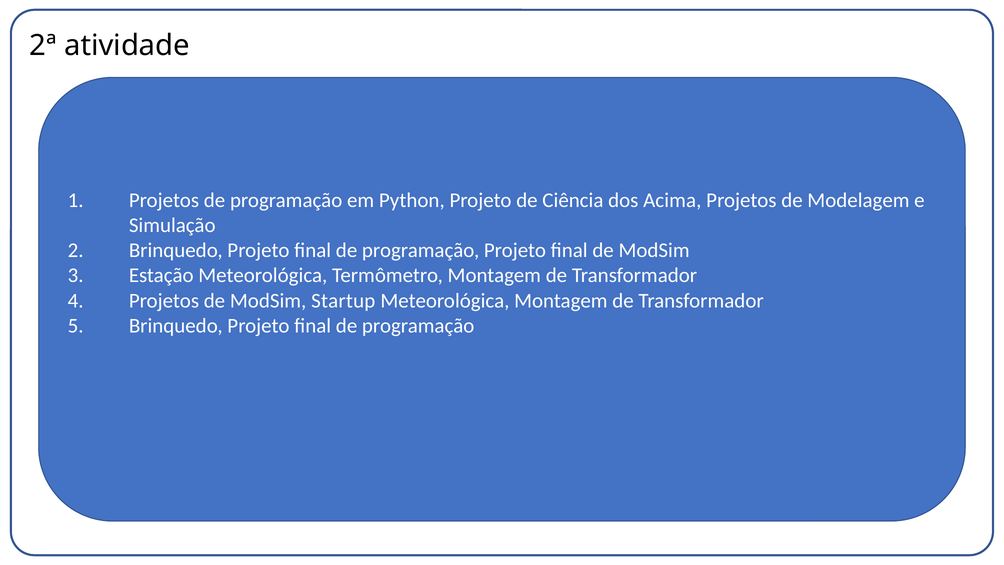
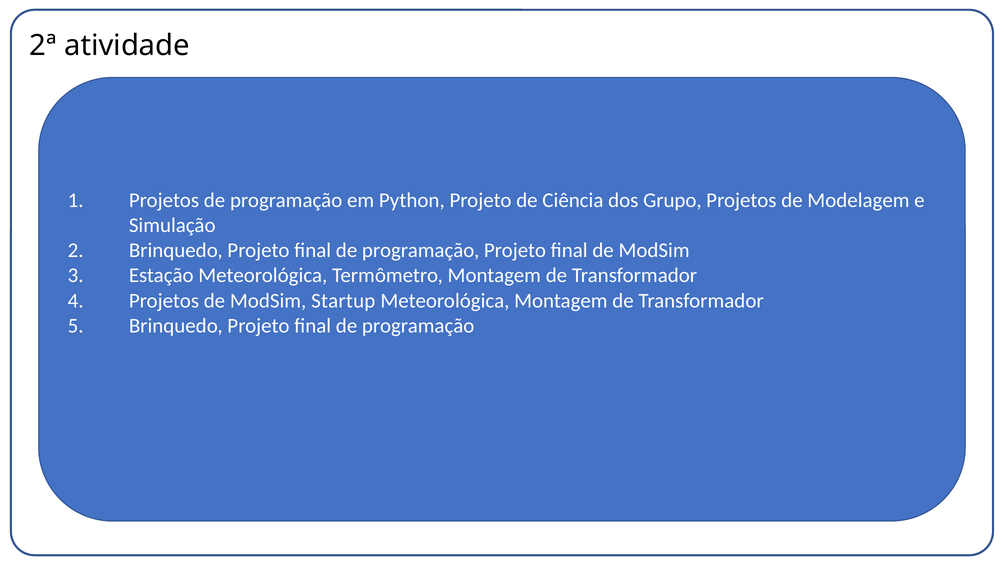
Acima: Acima -> Grupo (672, 200)
